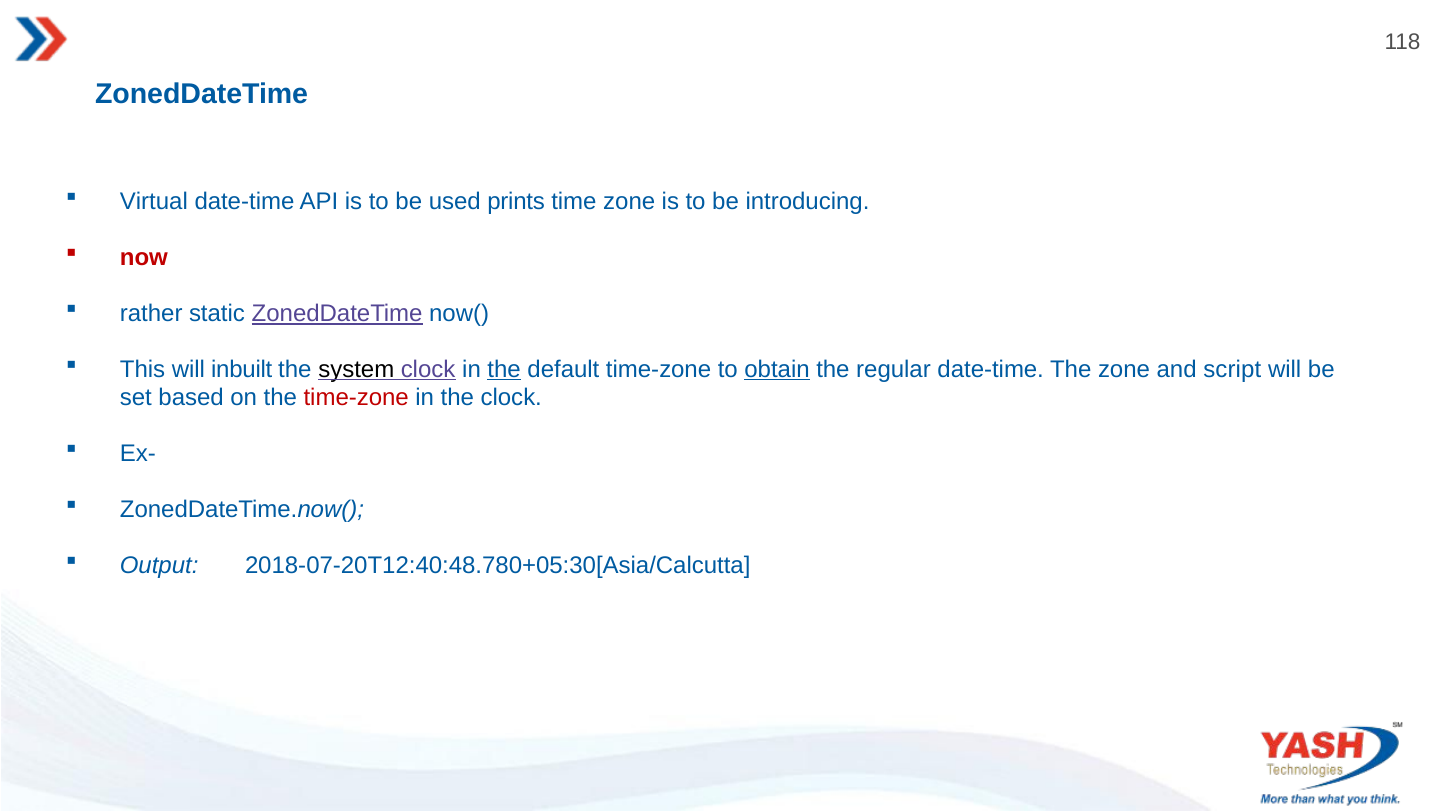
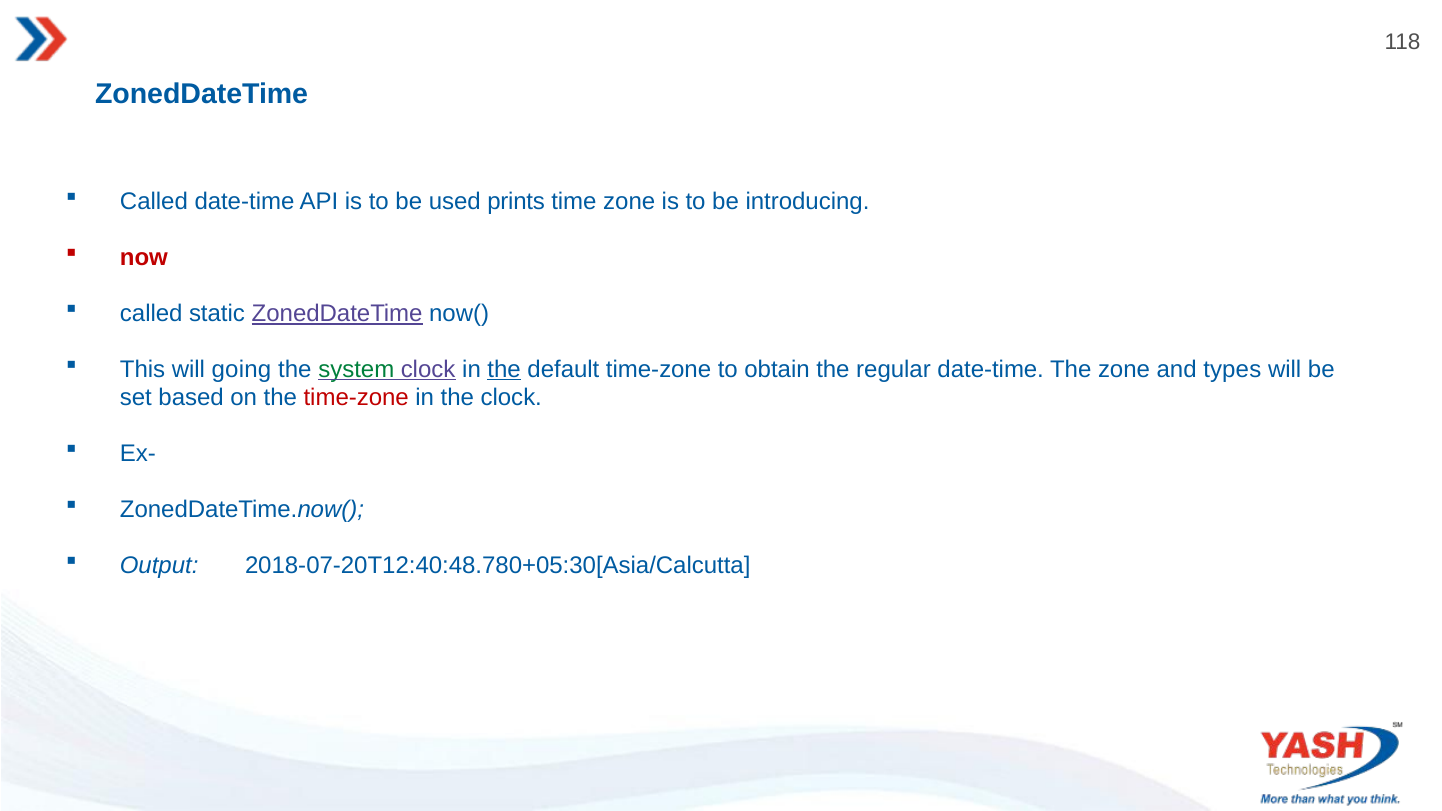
Virtual: Virtual -> Called (154, 202)
rather: rather -> called (151, 313)
inbuilt: inbuilt -> going (241, 369)
system colour: black -> green (356, 369)
obtain underline: present -> none (777, 369)
script: script -> types (1232, 369)
